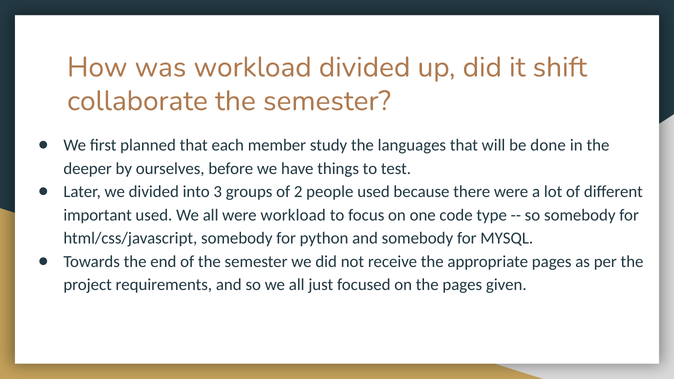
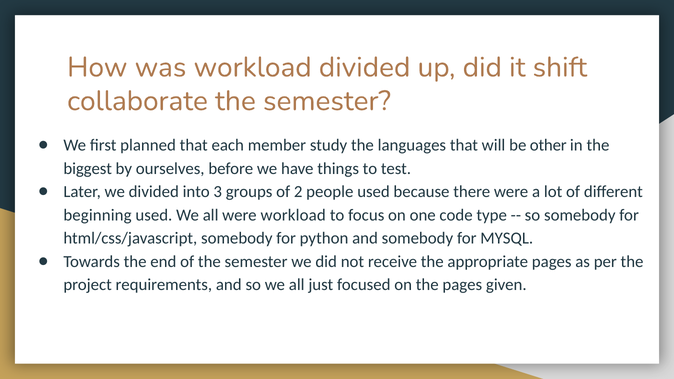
done: done -> other (548, 145)
deeper: deeper -> biggest (88, 169)
important: important -> beginning (98, 215)
